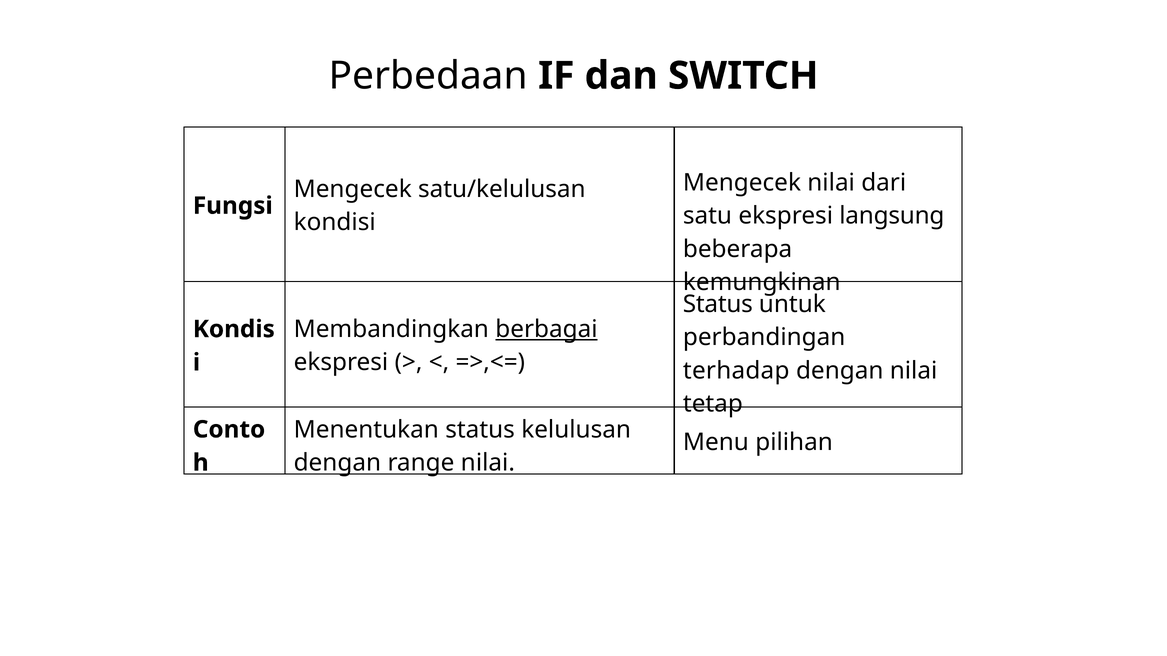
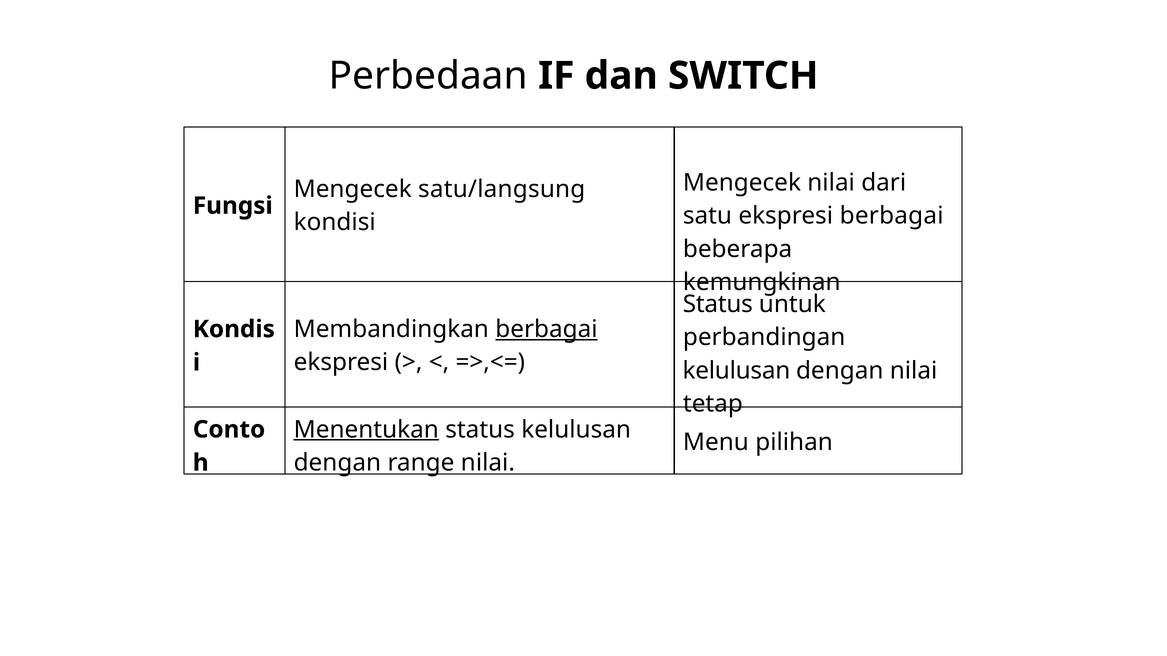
satu/kelulusan: satu/kelulusan -> satu/langsung (502, 189)
ekspresi langsung: langsung -> berbagai (892, 216)
terhadap: terhadap -> kelulusan (736, 371)
Menentukan underline: none -> present (366, 430)
